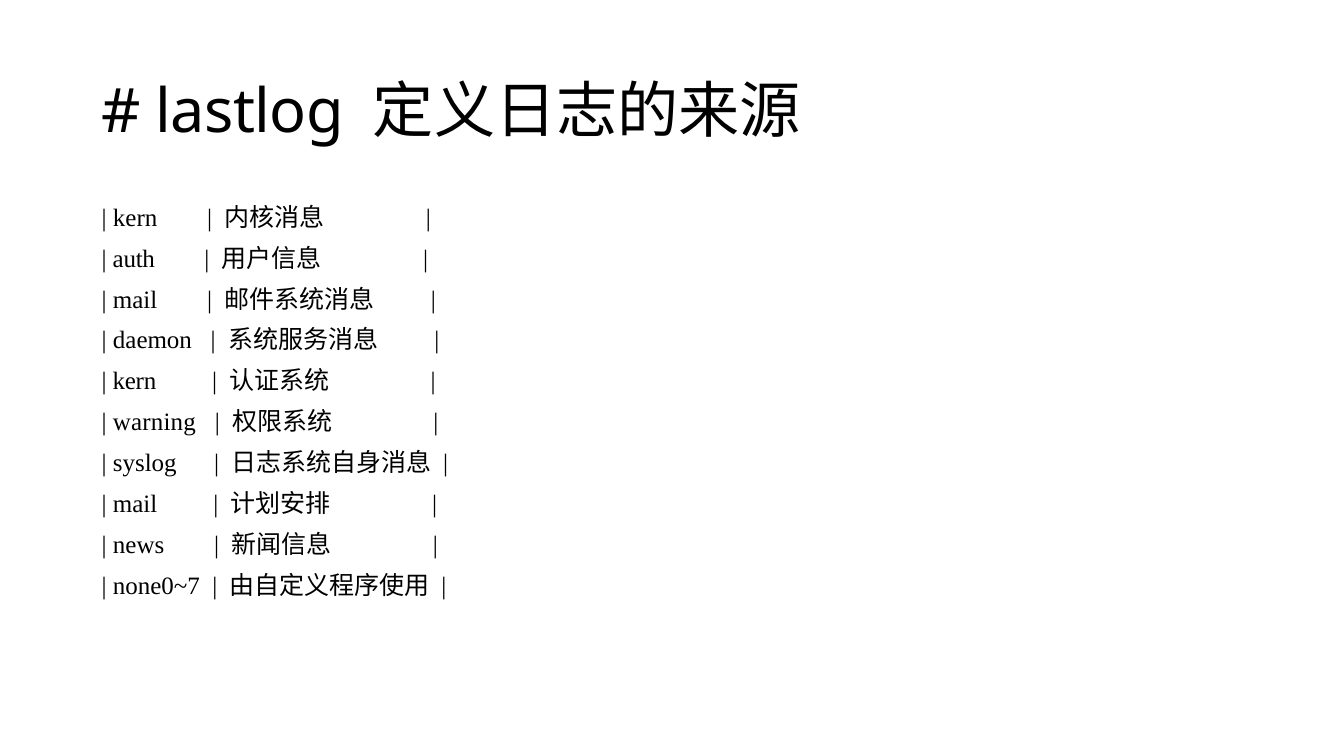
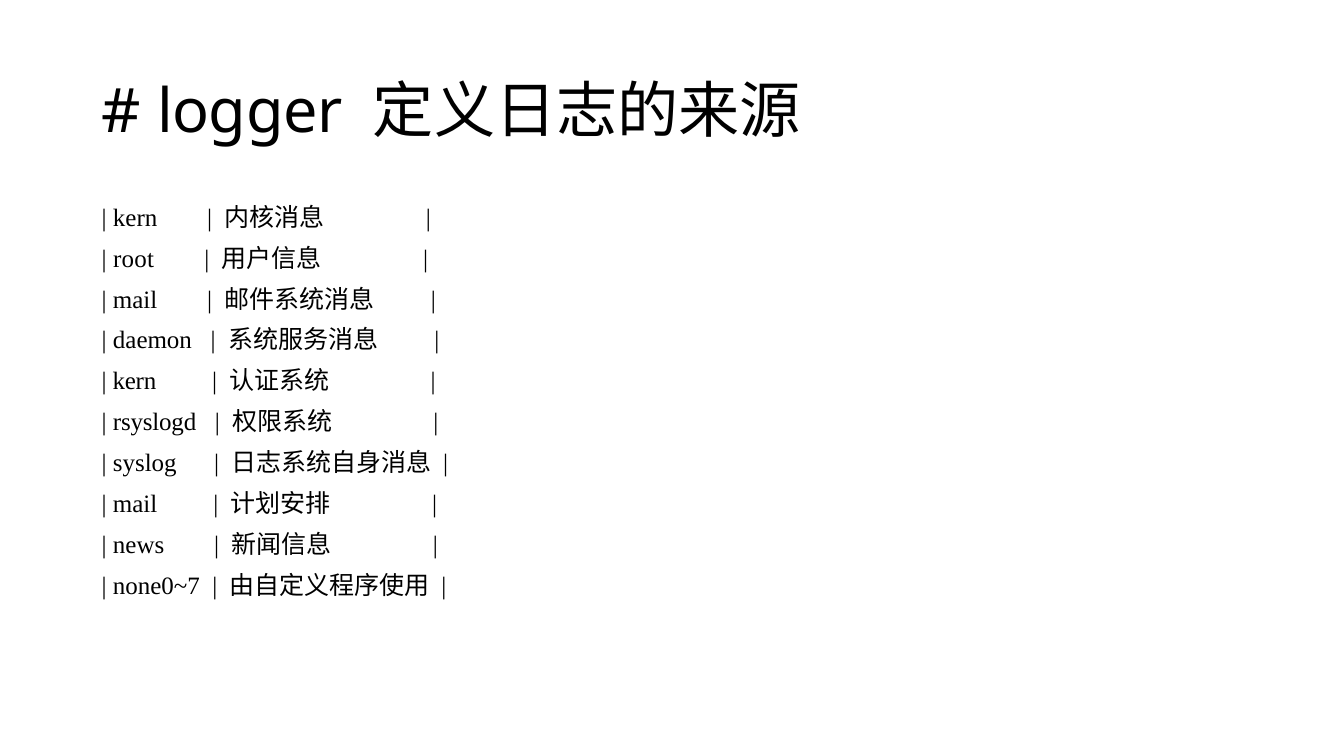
lastlog: lastlog -> logger (250, 112)
auth: auth -> root (134, 259)
warning: warning -> rsyslogd (155, 423)
